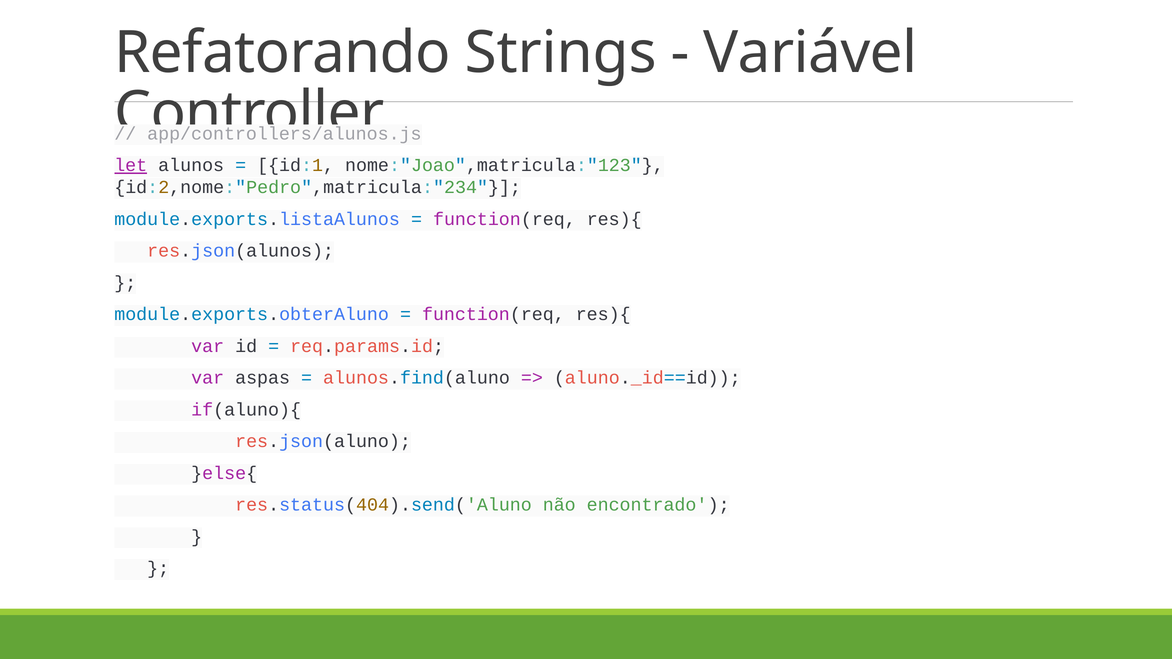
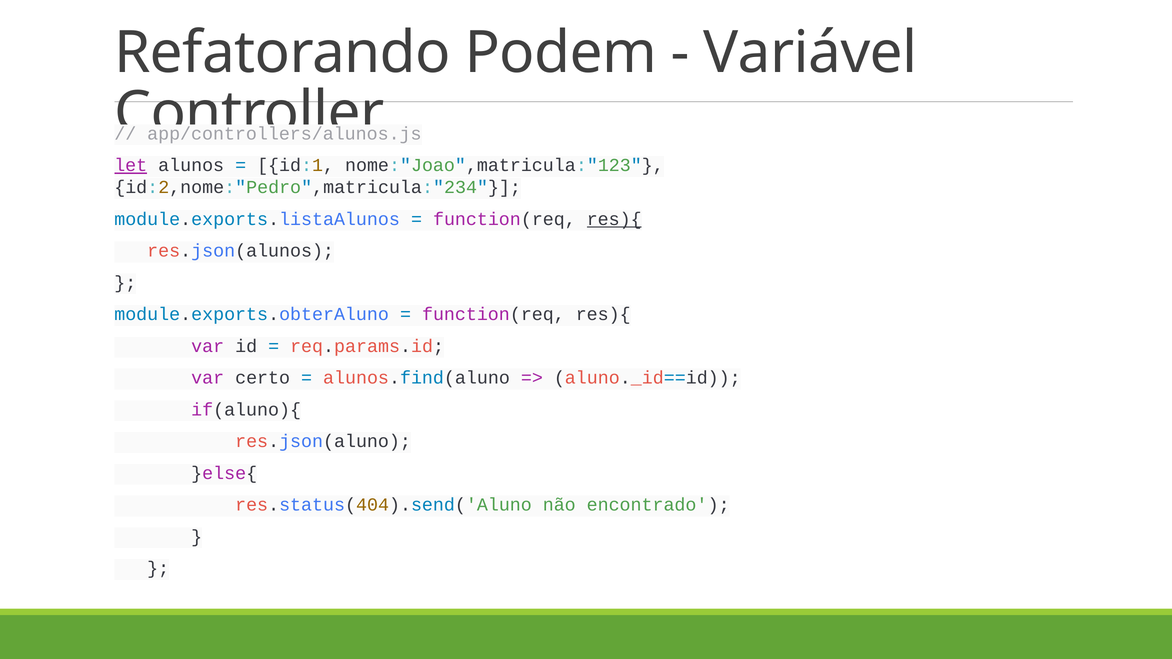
Strings: Strings -> Podem (561, 53)
res){ underline: none -> present (614, 219)
aspas: aspas -> certo (263, 378)
